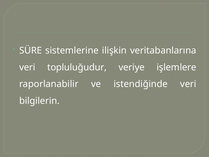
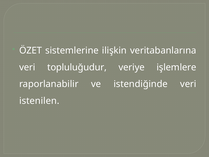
SÜRE: SÜRE -> ÖZET (31, 50)
bilgilerin: bilgilerin -> istenilen (39, 101)
